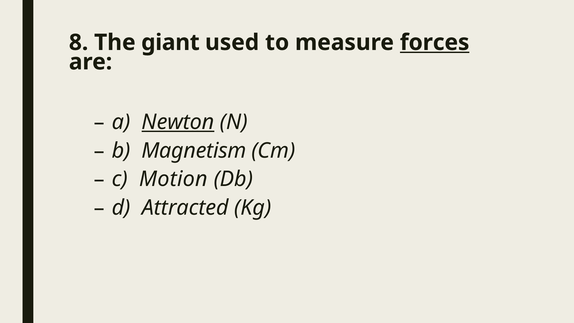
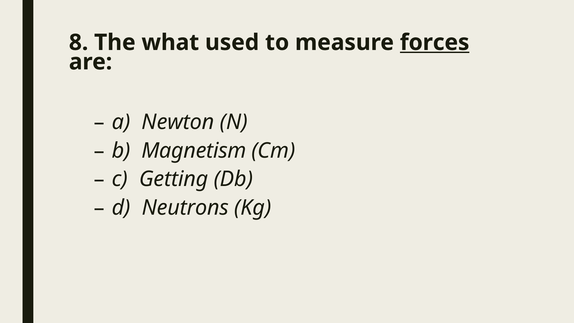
giant: giant -> what (170, 42)
Newton underline: present -> none (178, 122)
Motion: Motion -> Getting (174, 179)
Attracted: Attracted -> Neutrons (185, 208)
